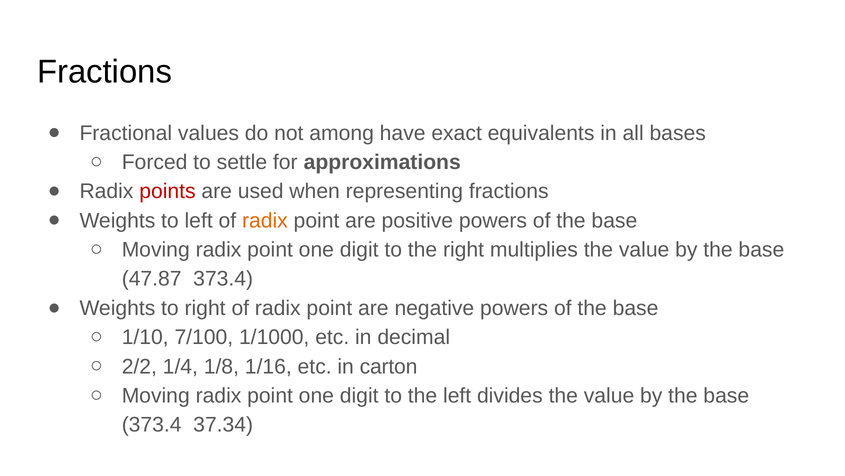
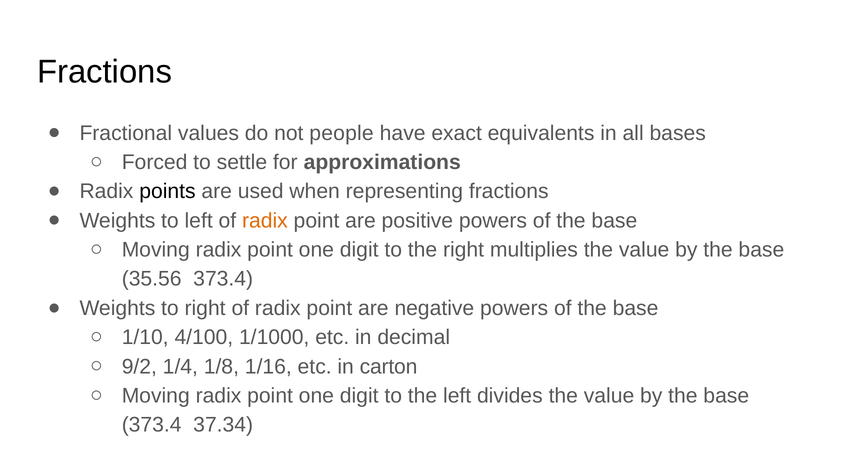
among: among -> people (342, 133)
points colour: red -> black (167, 191)
47.87: 47.87 -> 35.56 (152, 279)
7/100: 7/100 -> 4/100 (204, 337)
2/2: 2/2 -> 9/2 (139, 366)
